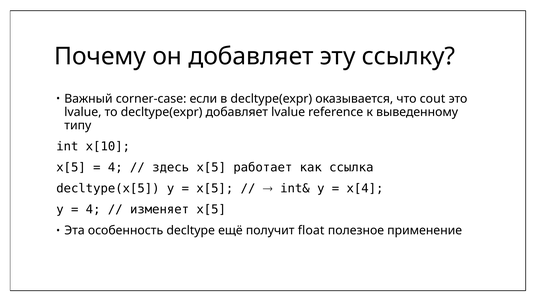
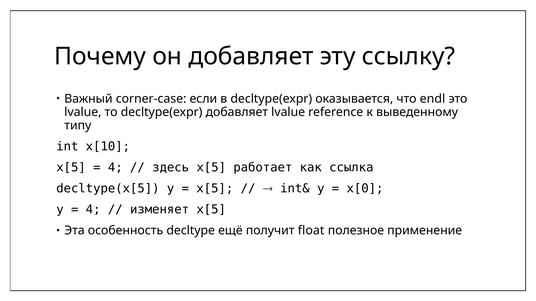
cout: cout -> endl (432, 99)
x[4: x[4 -> x[0 (365, 189)
